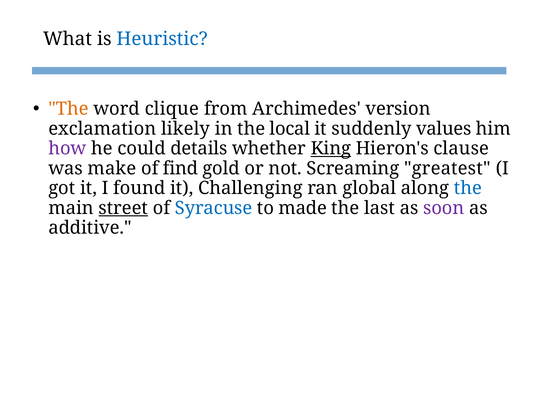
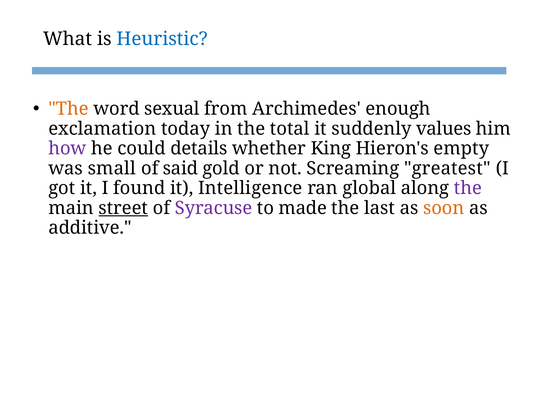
clique: clique -> sexual (172, 109)
version: version -> enough (398, 109)
likely: likely -> today (186, 129)
local: local -> total (290, 129)
King underline: present -> none (331, 148)
clause: clause -> empty (461, 148)
make: make -> small (112, 168)
find: find -> said (180, 168)
Challenging: Challenging -> Intelligence (250, 188)
the colour: blue -> purple (468, 188)
Syracuse colour: blue -> purple (214, 208)
soon colour: purple -> orange (444, 208)
